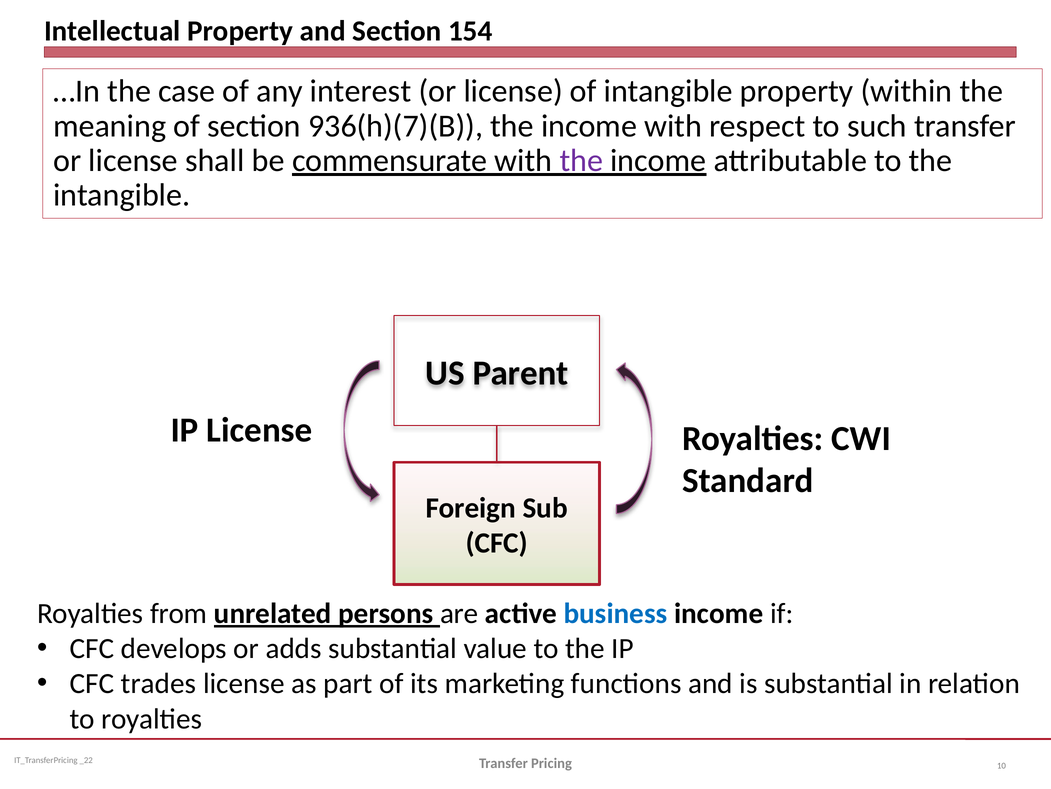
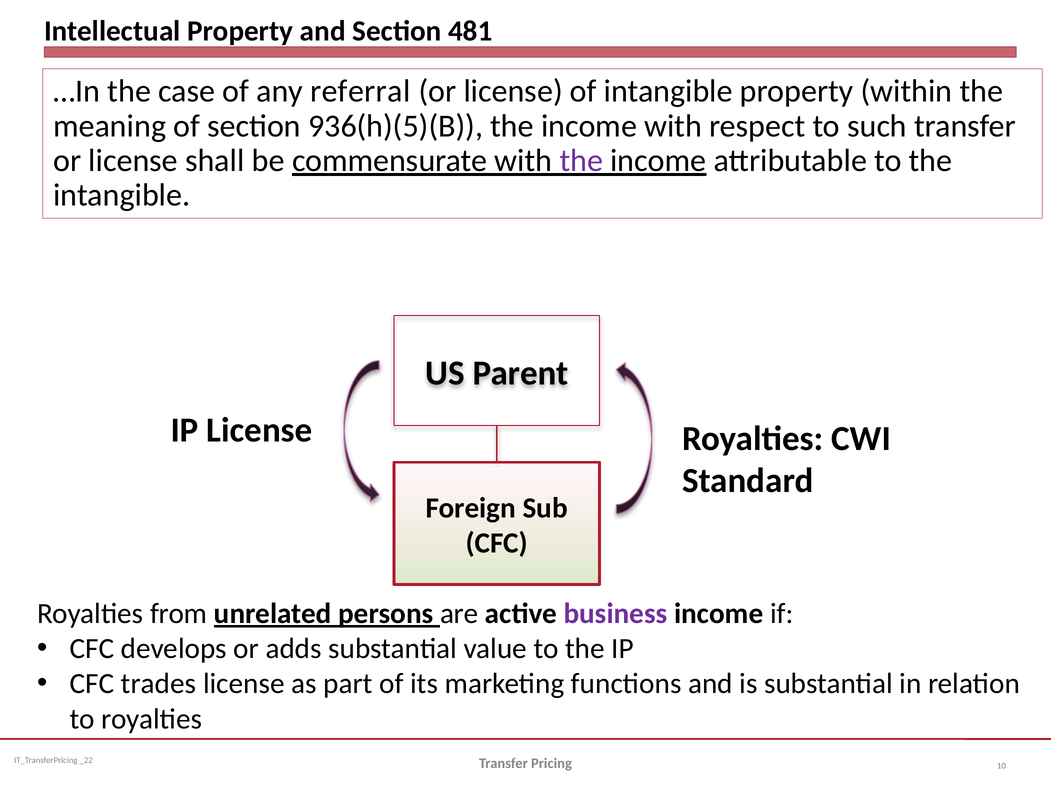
154: 154 -> 481 (470, 31)
interest: interest -> referral (360, 91)
936(h)(7)(B: 936(h)(7)(B -> 936(h)(5)(B (396, 126)
business colour: blue -> purple (615, 613)
